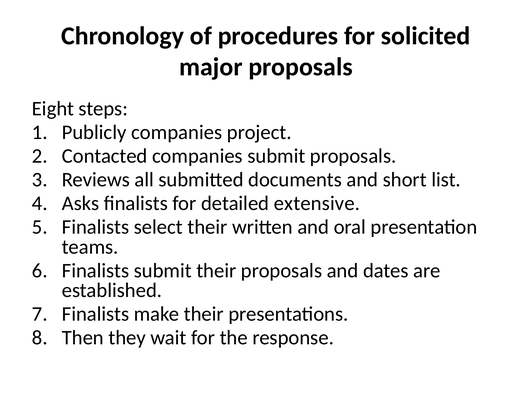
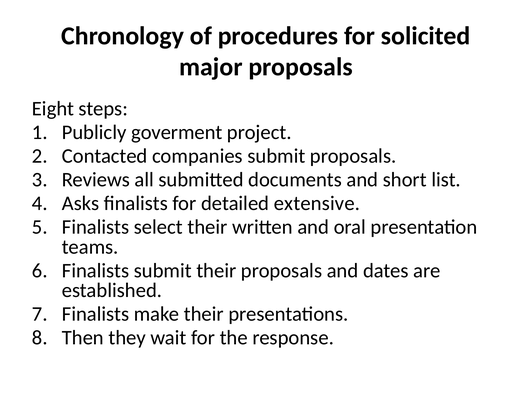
Publicly companies: companies -> goverment (177, 132)
